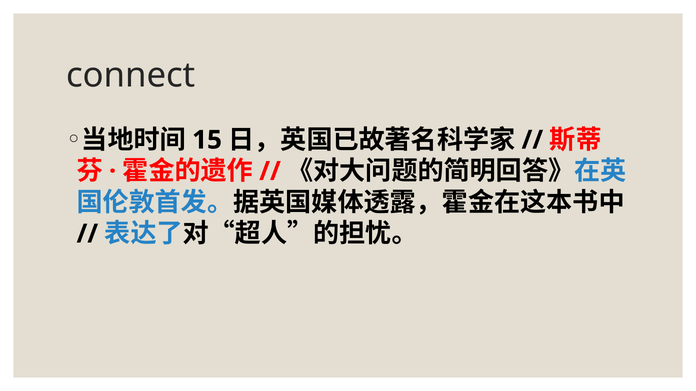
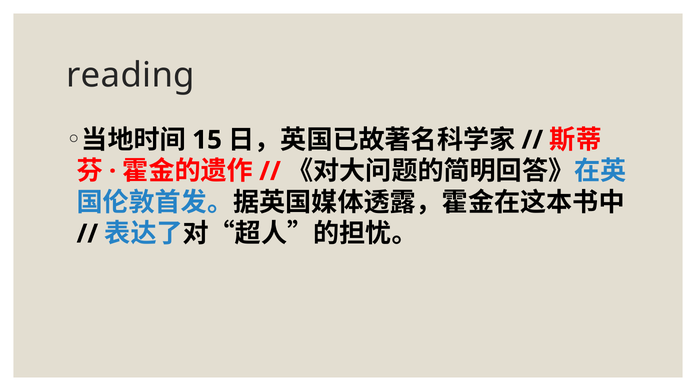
connect: connect -> reading (131, 76)
